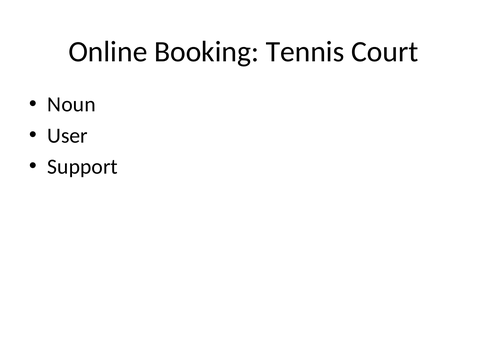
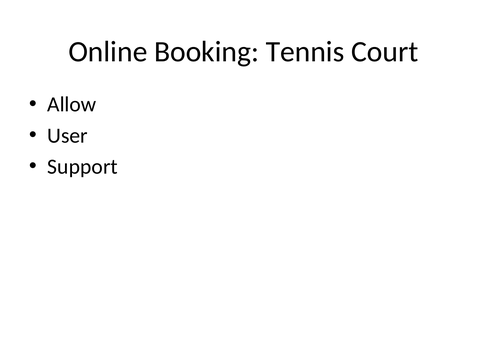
Noun: Noun -> Allow (72, 104)
